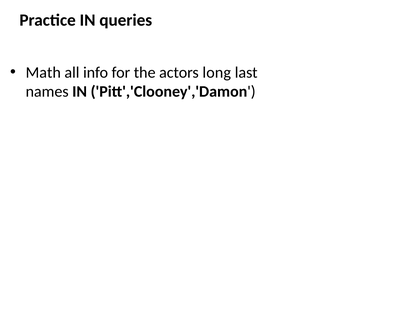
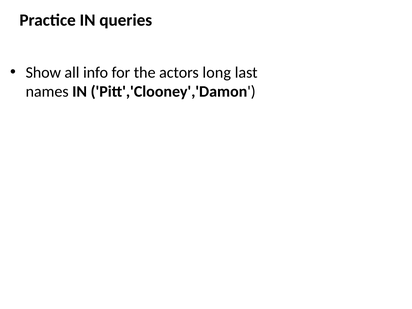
Math: Math -> Show (43, 72)
